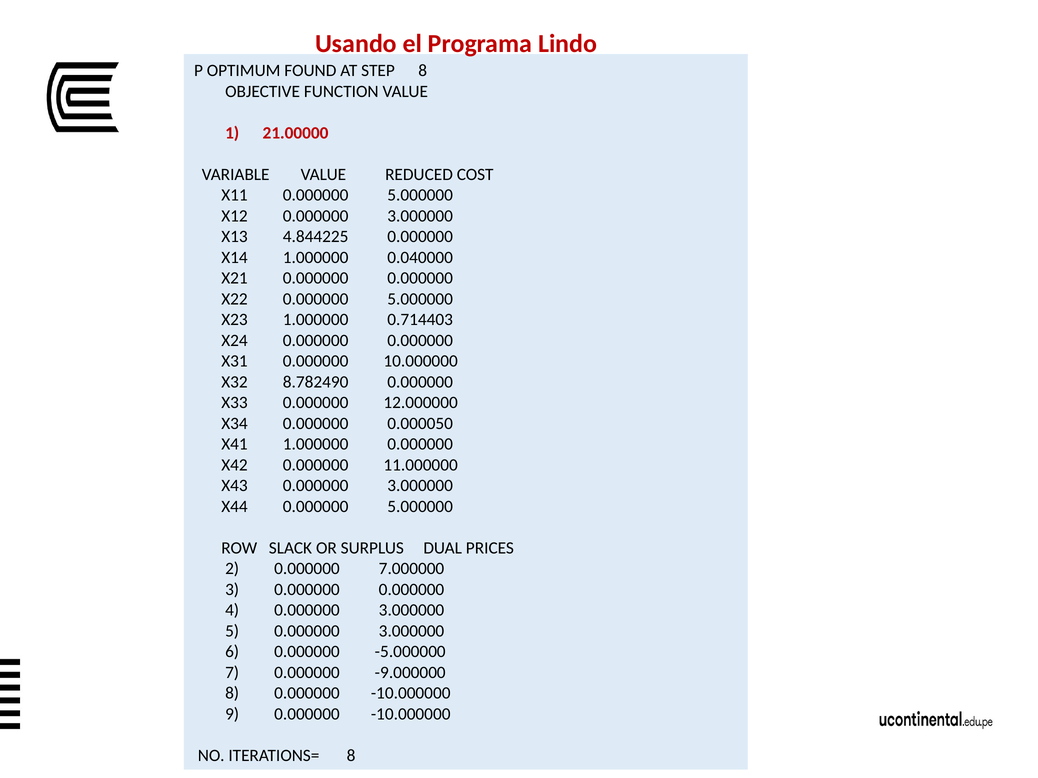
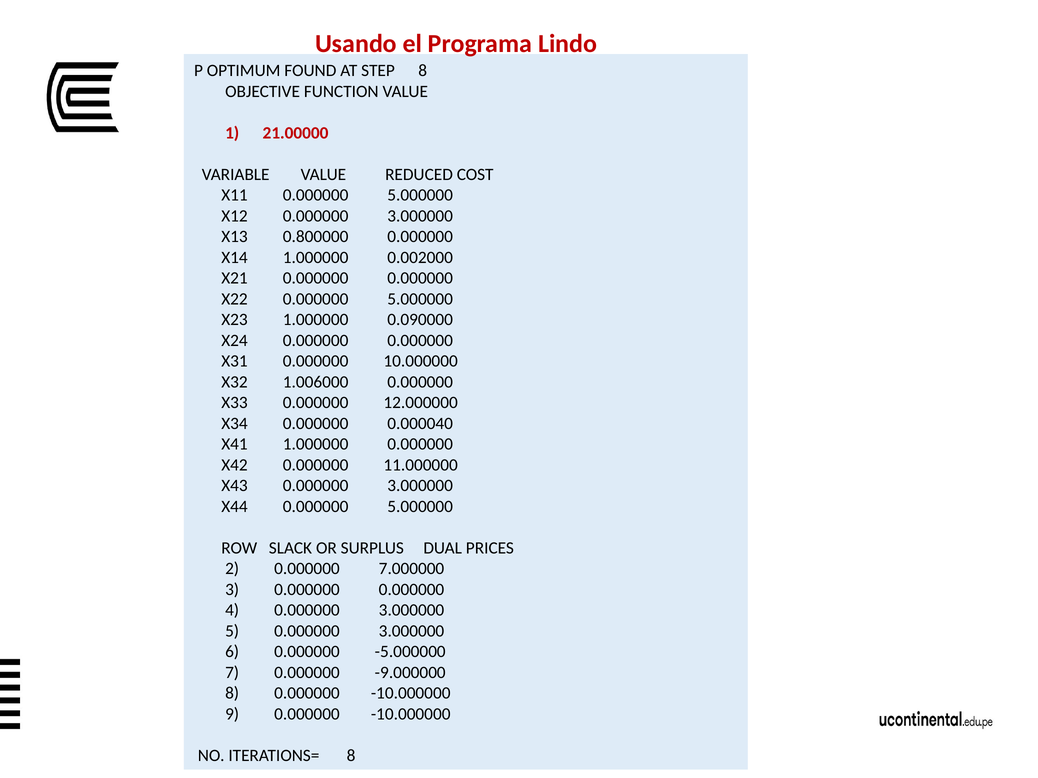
4.844225: 4.844225 -> 0.800000 (316, 237)
0.040000: 0.040000 -> 0.002000 (420, 258)
0.714403: 0.714403 -> 0.090000 (420, 320)
8.782490: 8.782490 -> 1.006000 (316, 382)
0.000050: 0.000050 -> 0.000040 (420, 424)
